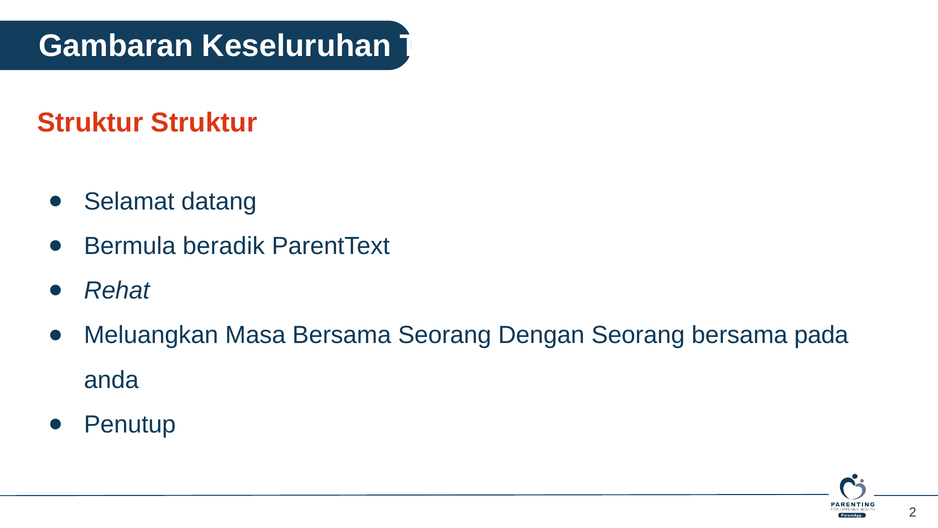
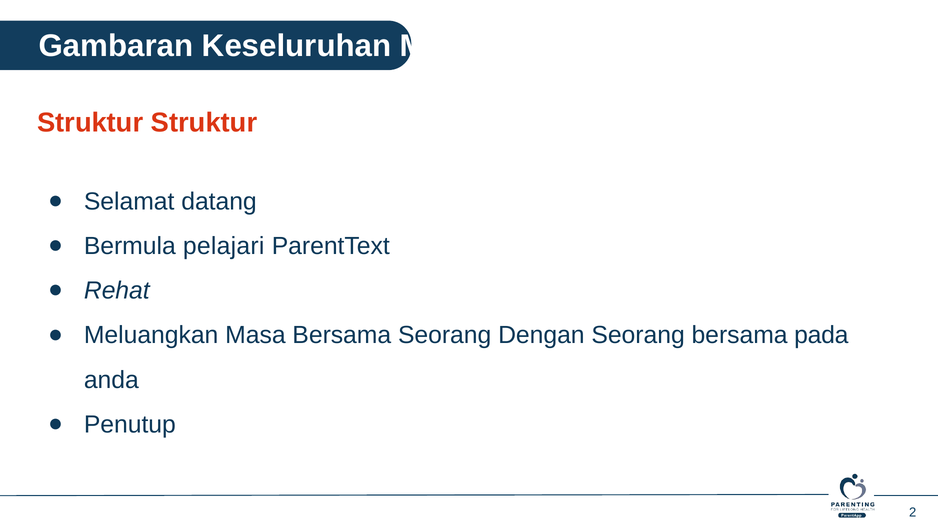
Taip: Taip -> Mari (432, 46)
beradik: beradik -> pelajari (224, 246)
